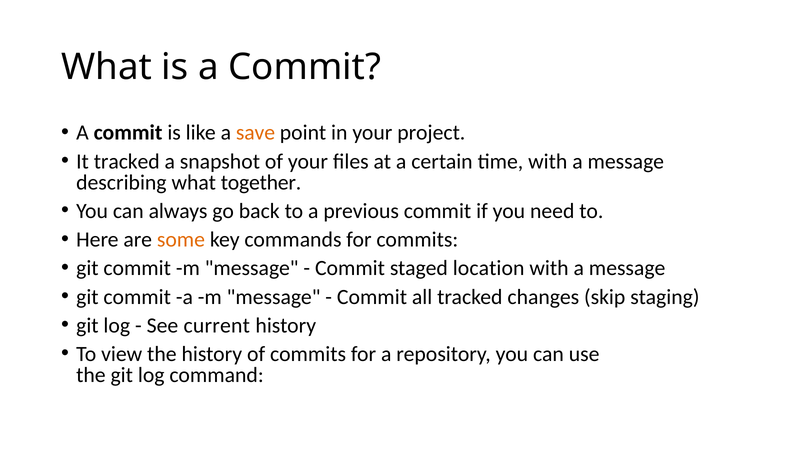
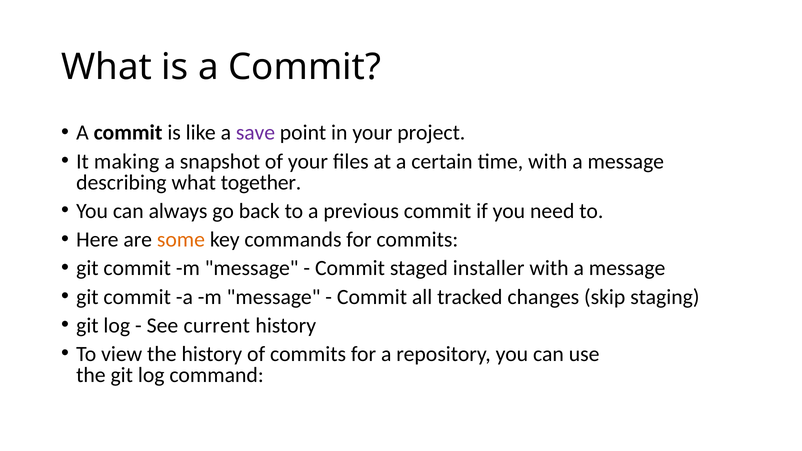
save colour: orange -> purple (255, 133)
It tracked: tracked -> making (127, 161)
location: location -> installer (489, 268)
